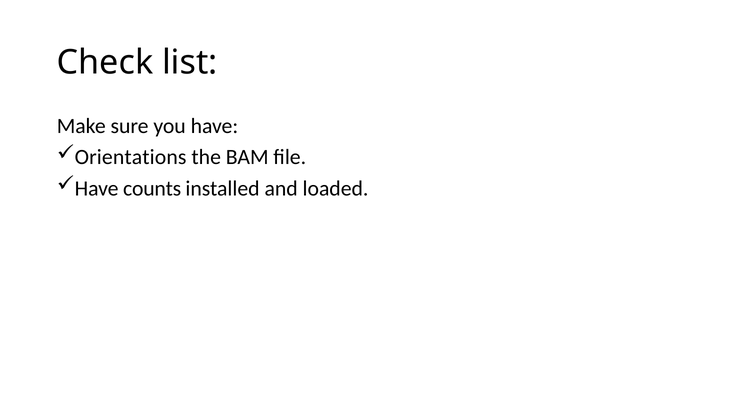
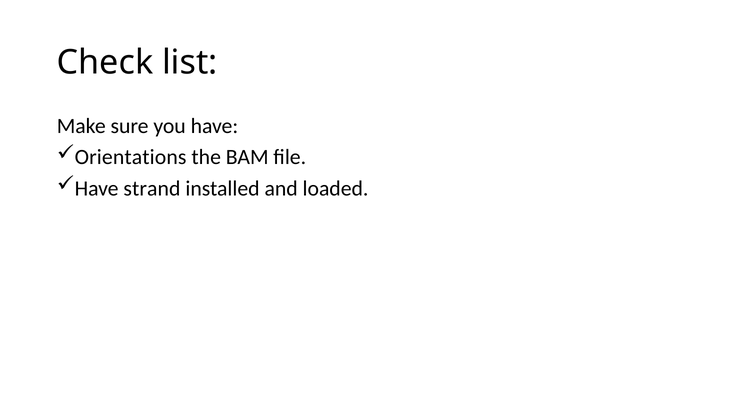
counts: counts -> strand (152, 188)
